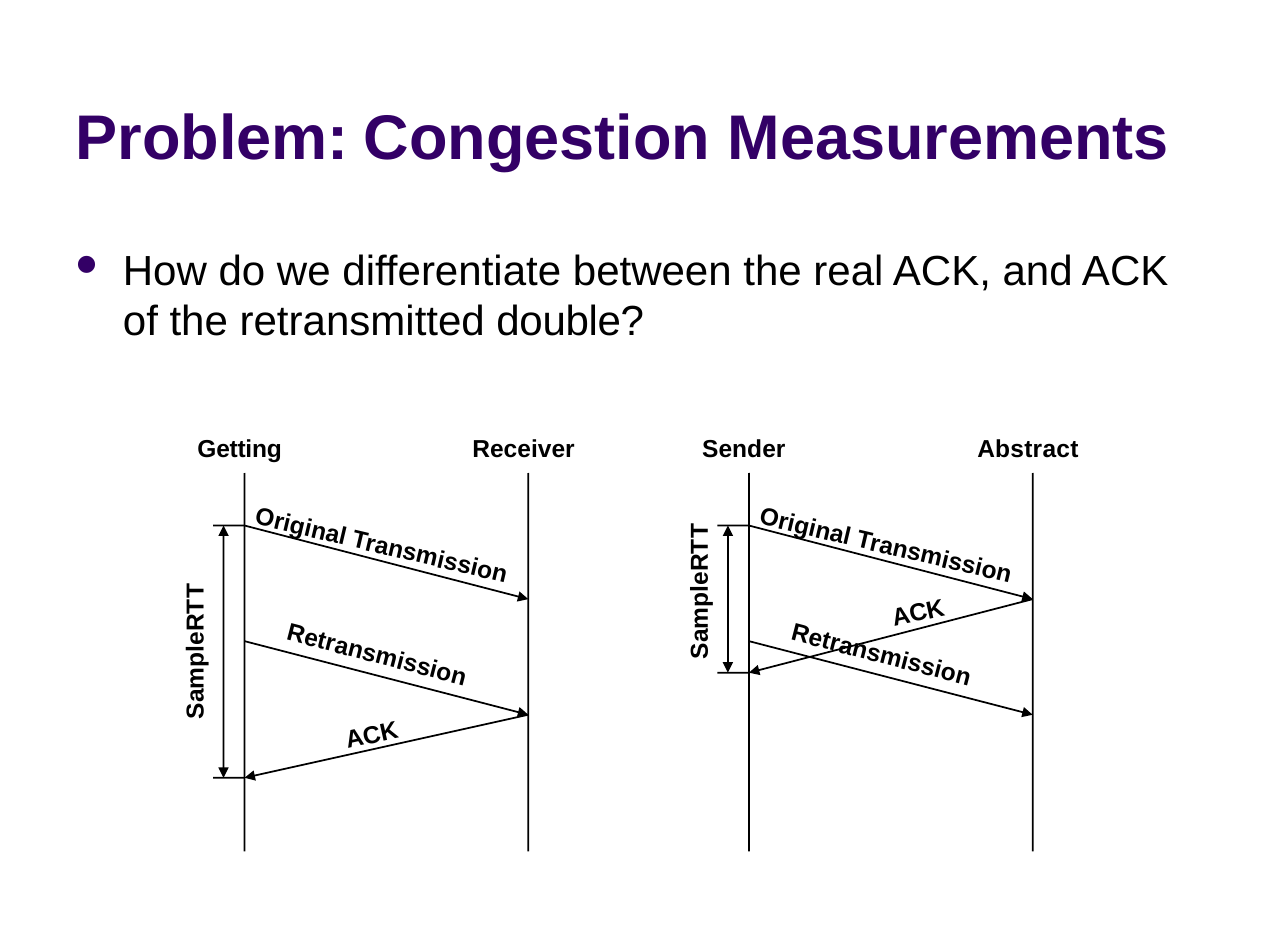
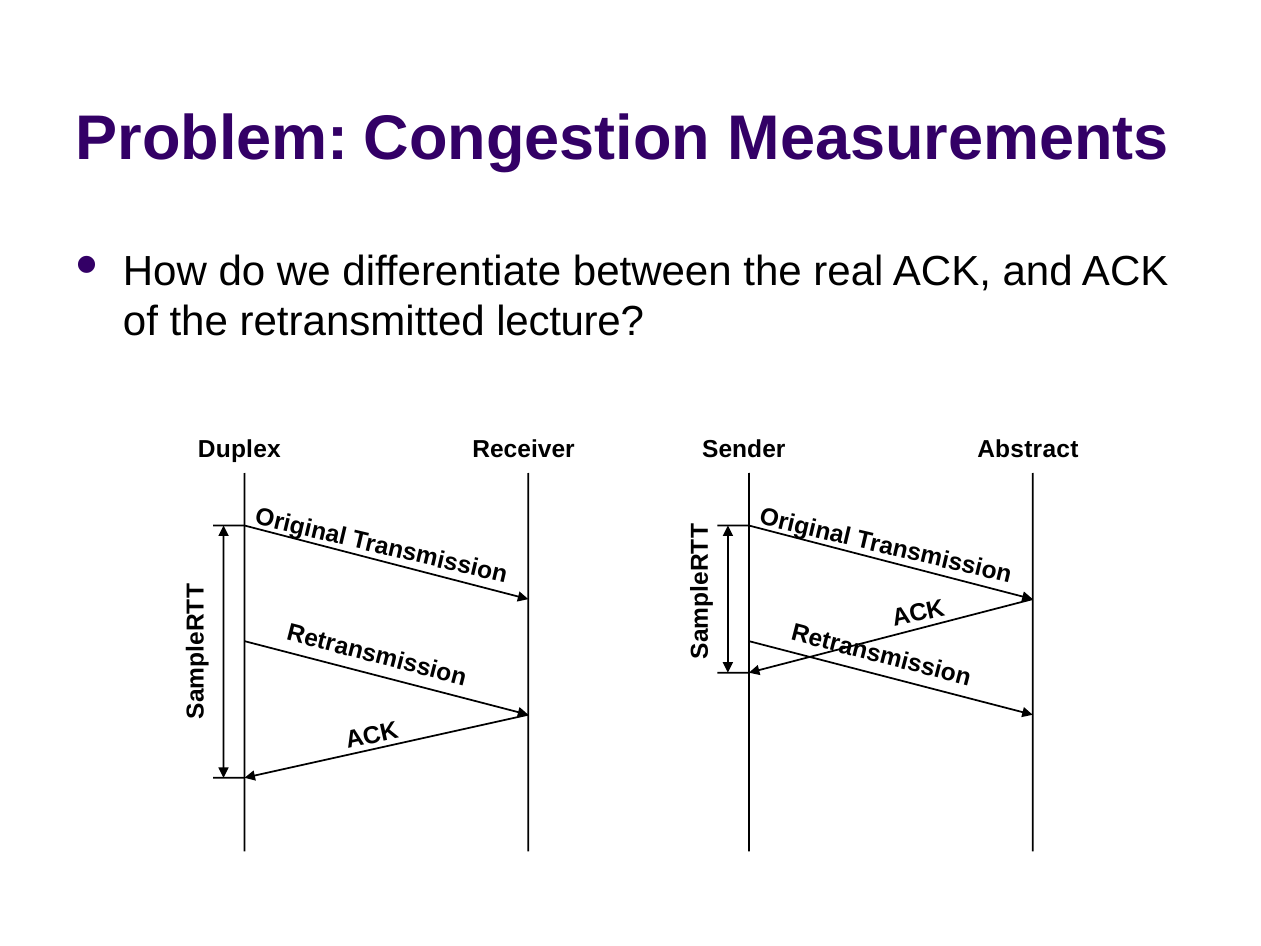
double: double -> lecture (570, 322)
Getting: Getting -> Duplex (239, 449)
